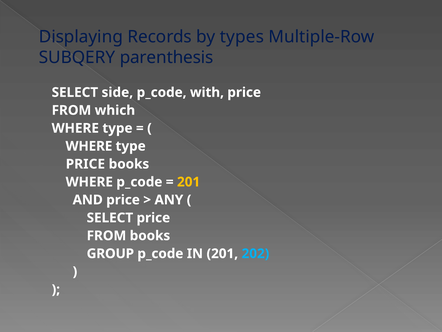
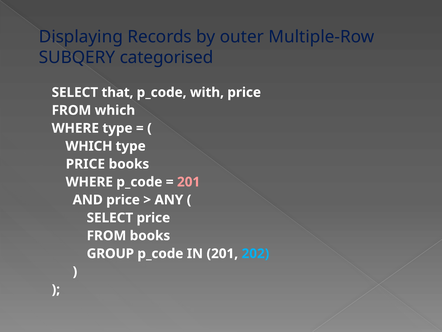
types: types -> outer (242, 37)
parenthesis: parenthesis -> categorised (167, 58)
side: side -> that (117, 92)
WHERE: WHERE -> WHICH (89, 146)
201 colour: yellow -> pink (189, 182)
